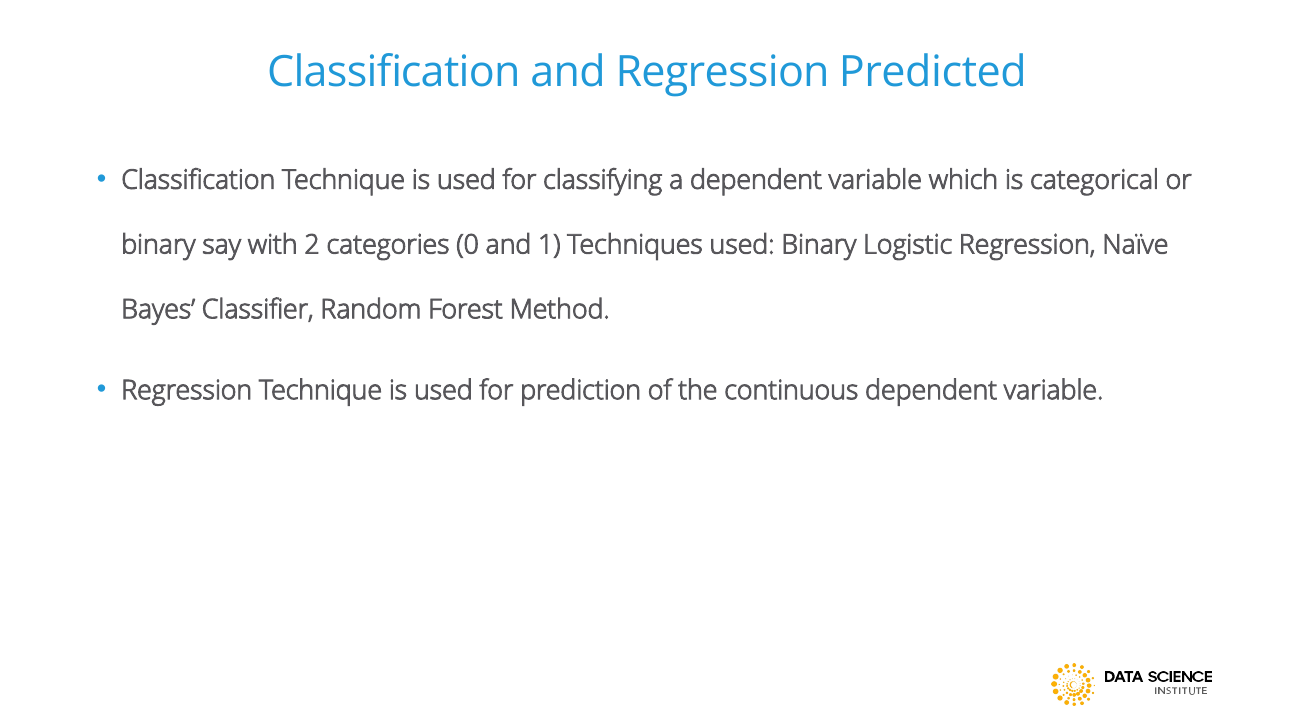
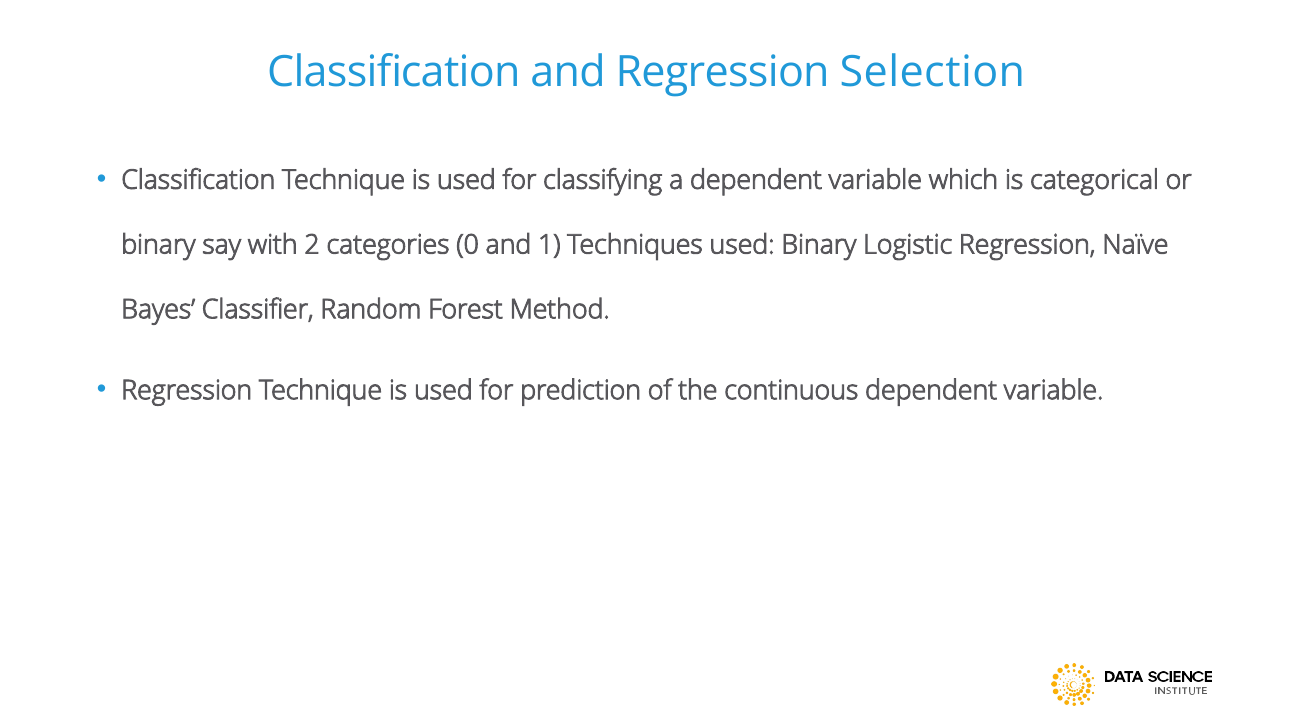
Predicted: Predicted -> Selection (932, 72)
